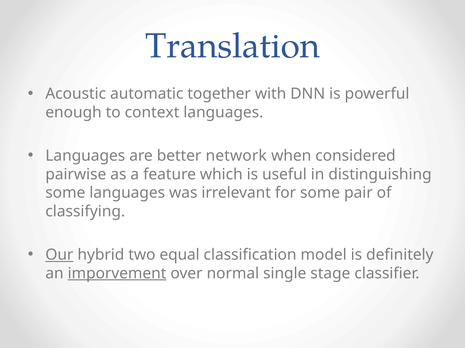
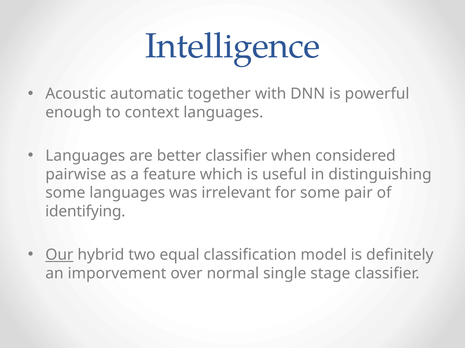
Translation: Translation -> Intelligence (233, 46)
better network: network -> classifier (236, 156)
classifying: classifying -> identifying (85, 212)
imporvement underline: present -> none (117, 274)
